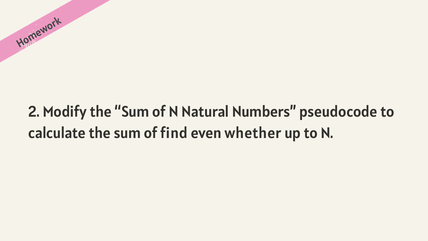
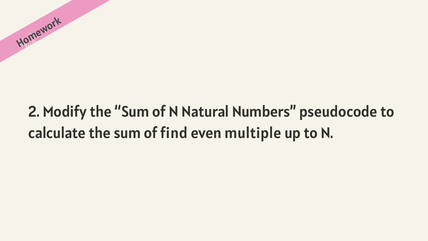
whether: whether -> multiple (253, 133)
